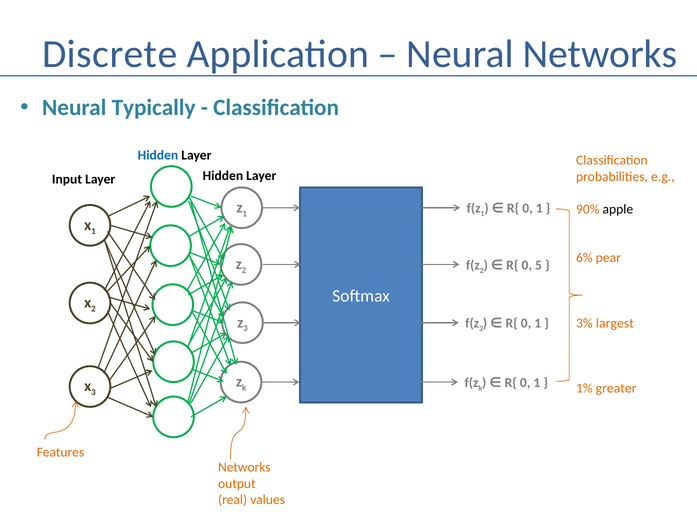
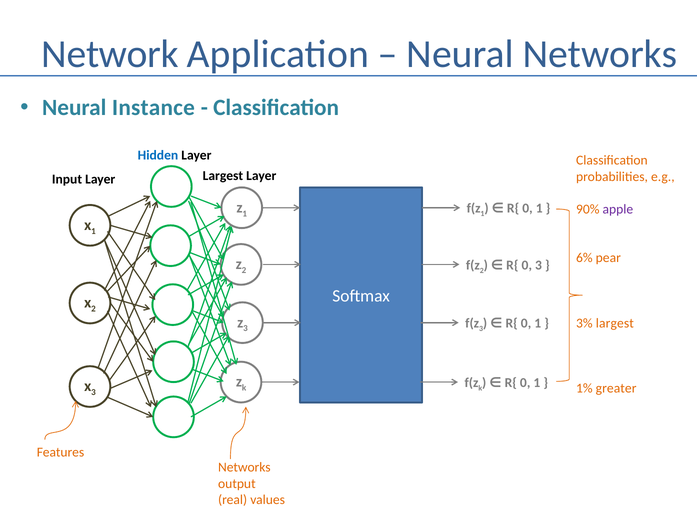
Discrete: Discrete -> Network (110, 54)
Typically: Typically -> Instance (153, 108)
Hidden: Hidden -> Largest (223, 175)
apple colour: black -> purple (618, 209)
0 5: 5 -> 3 (538, 265)
